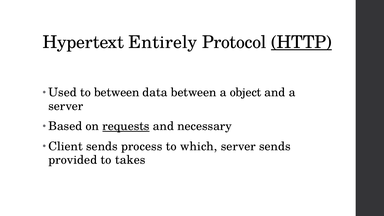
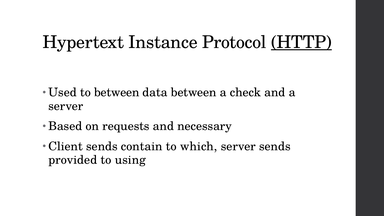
Entirely: Entirely -> Instance (163, 42)
object: object -> check (246, 92)
requests underline: present -> none (126, 126)
process: process -> contain (142, 146)
takes: takes -> using (130, 160)
